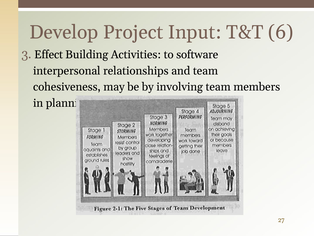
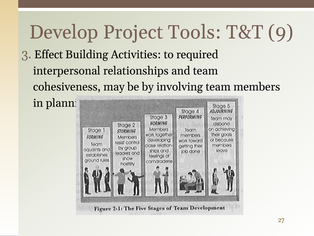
Input: Input -> Tools (195, 32)
6: 6 -> 9 (281, 32)
software: software -> required (197, 54)
